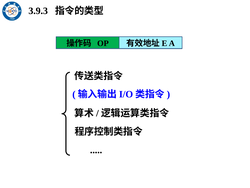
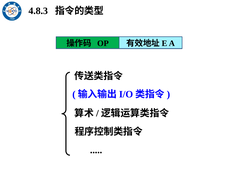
3.9.3: 3.9.3 -> 4.8.3 (38, 11)
